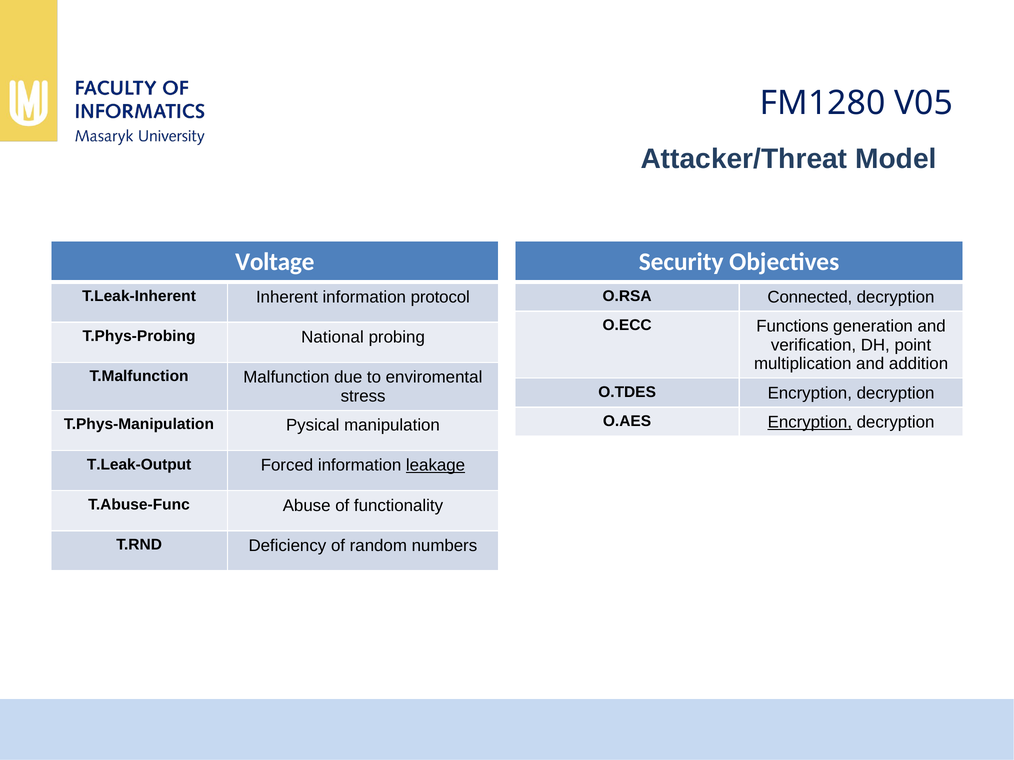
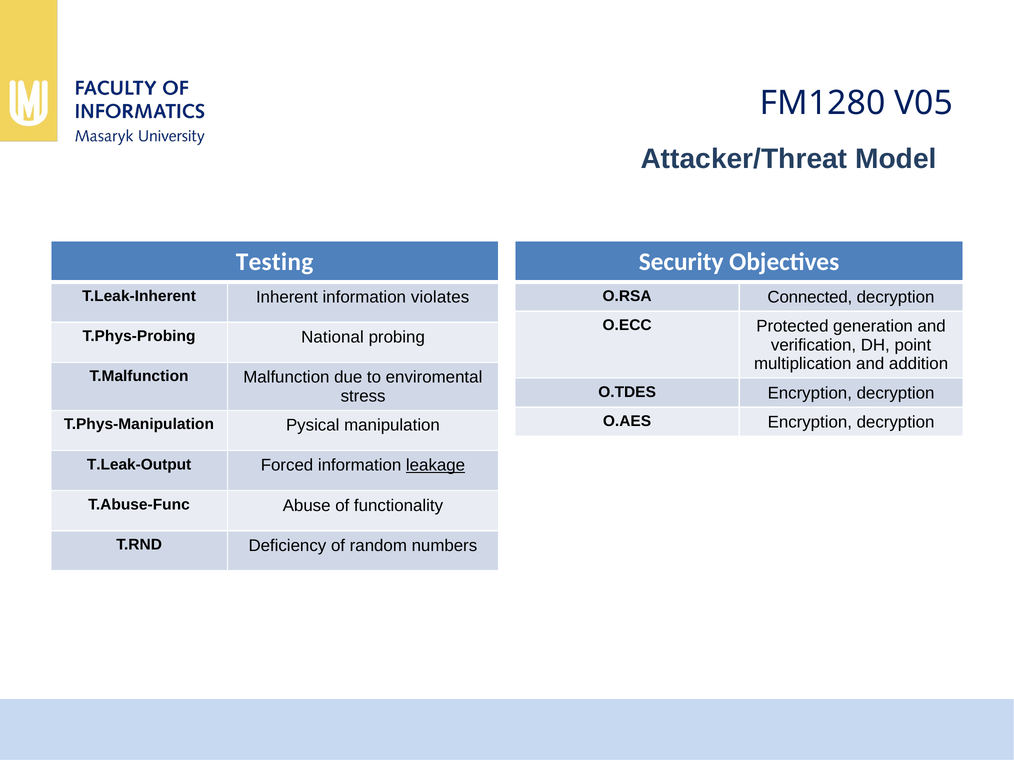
Voltage: Voltage -> Testing (275, 262)
protocol: protocol -> violates (440, 297)
Functions: Functions -> Protected (792, 326)
Encryption underline: present -> none (810, 422)
